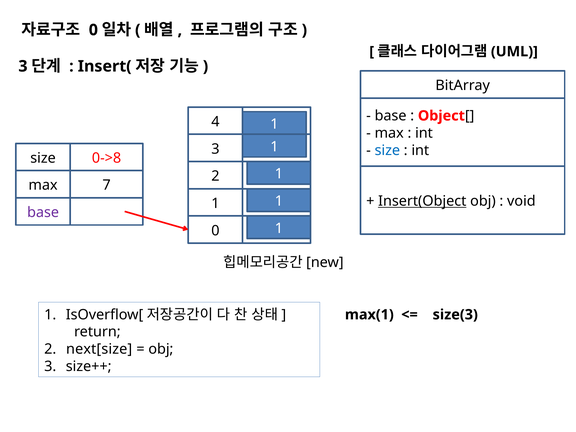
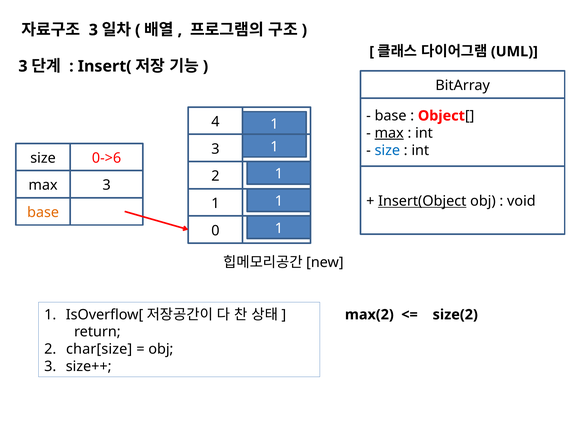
0: 0 -> 3 (93, 30)
max underline: none -> present (389, 133)
0->8: 0->8 -> 0->6 (107, 158)
max 7: 7 -> 3 (107, 185)
base colour: purple -> orange (43, 212)
max(1: max(1 -> max(2 (369, 315)
size(3: size(3 -> size(2 (455, 315)
next[size: next[size -> char[size (99, 349)
